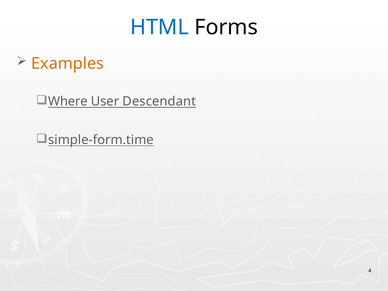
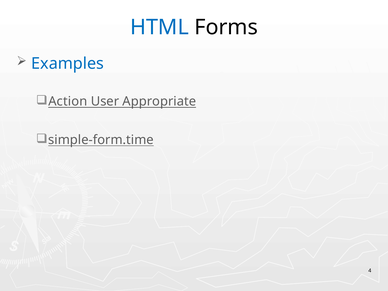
Examples colour: orange -> blue (68, 64)
Where: Where -> Action (68, 101)
Descendant: Descendant -> Appropriate (159, 101)
